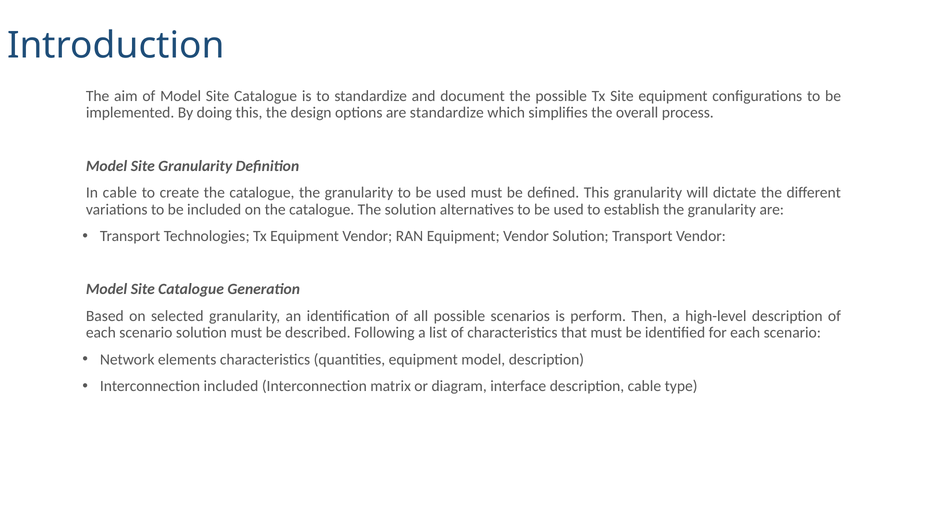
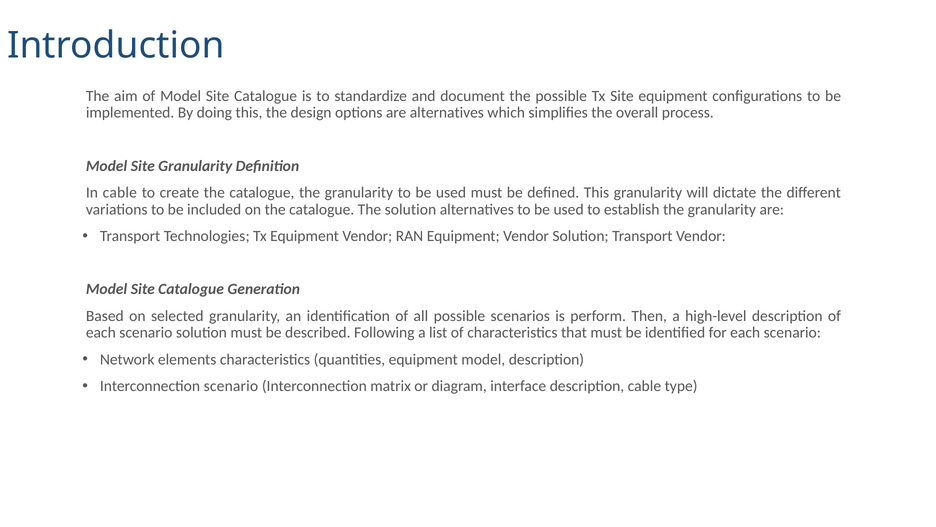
are standardize: standardize -> alternatives (447, 113)
Interconnection included: included -> scenario (231, 386)
